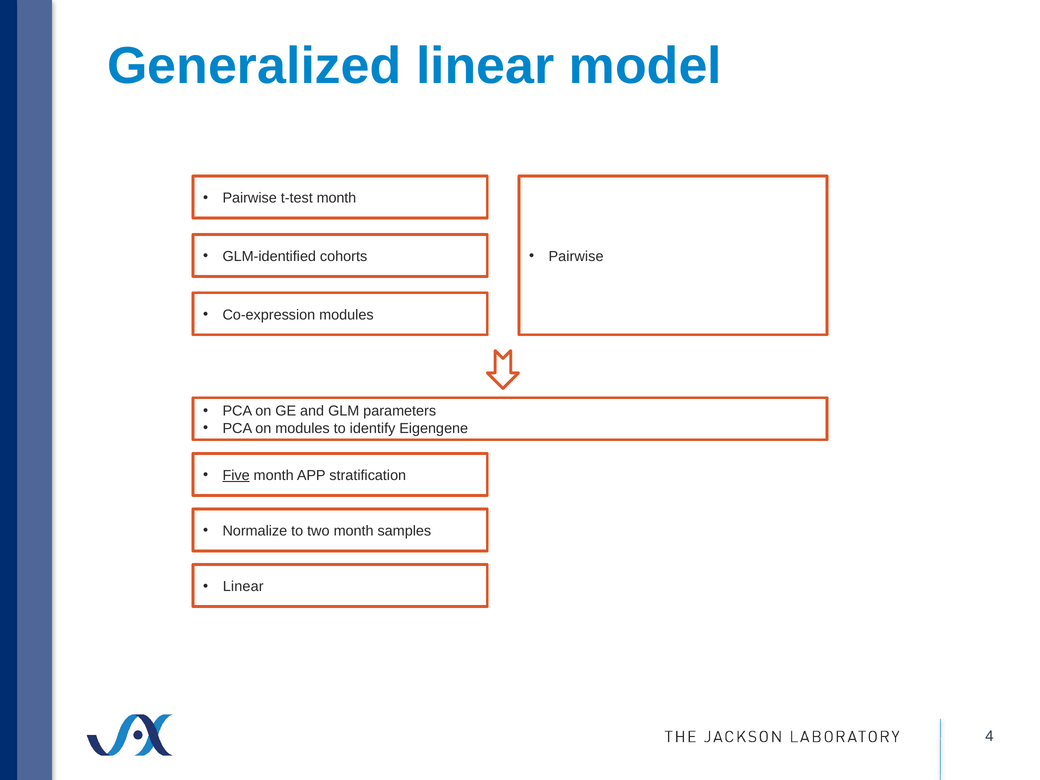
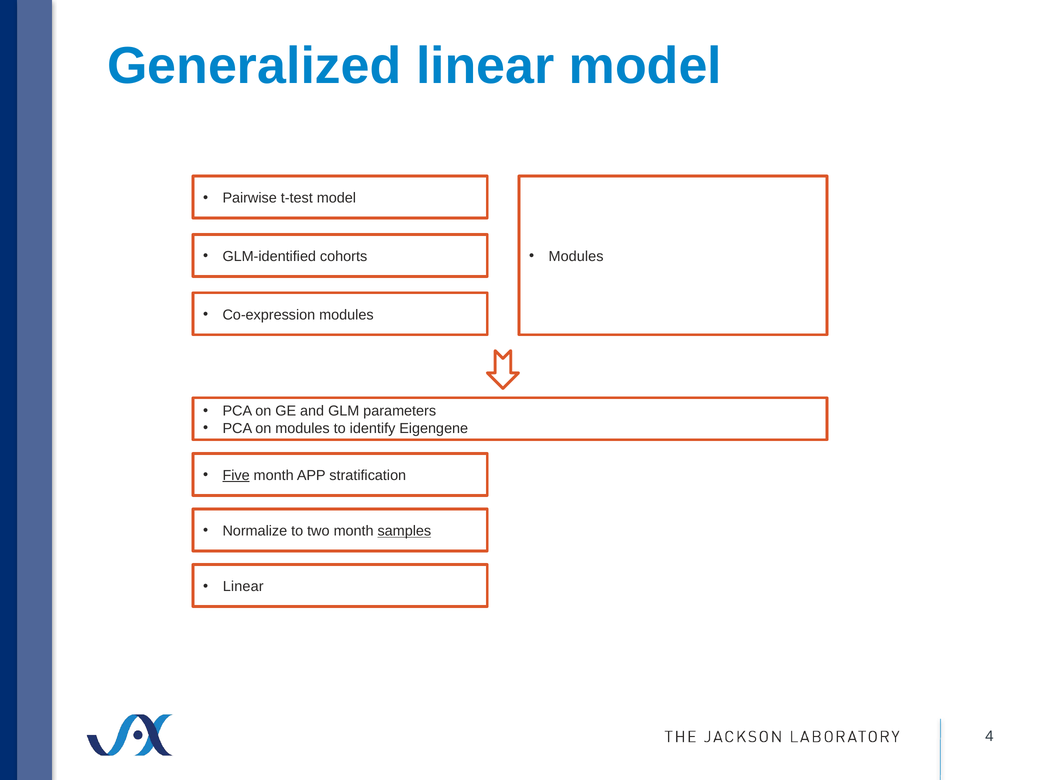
t-test month: month -> model (336, 198)
Pairwise: Pairwise -> Modules (576, 256)
samples underline: none -> present (404, 531)
